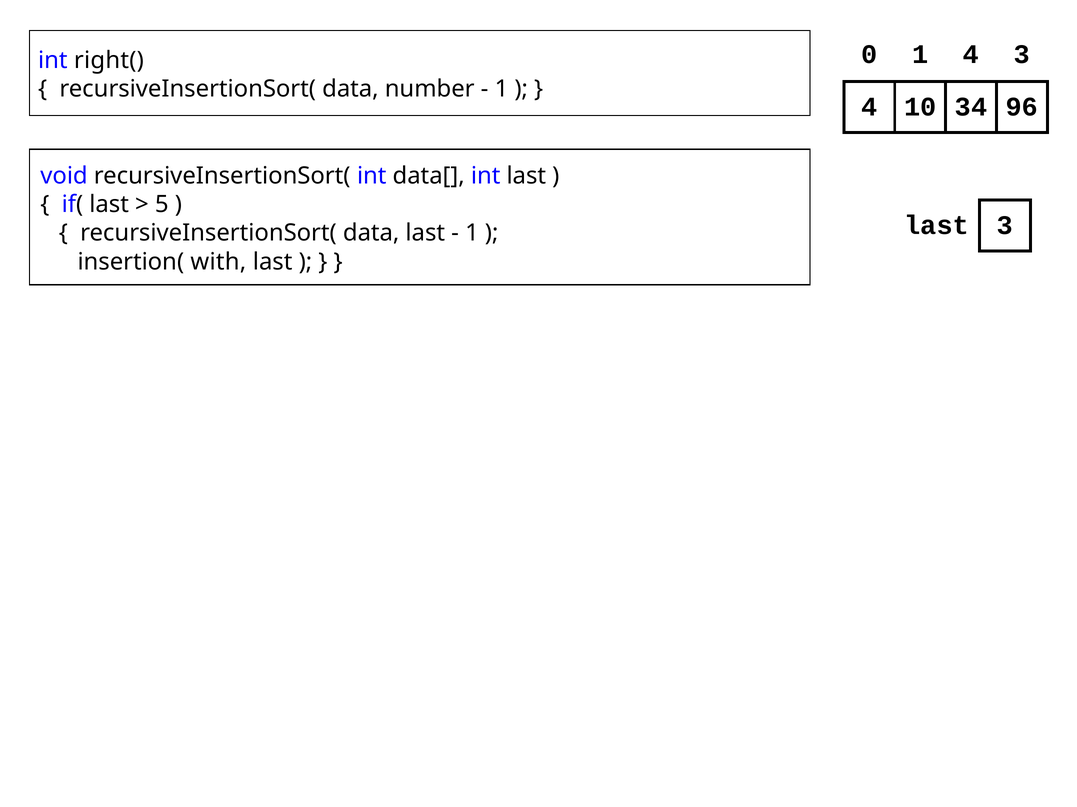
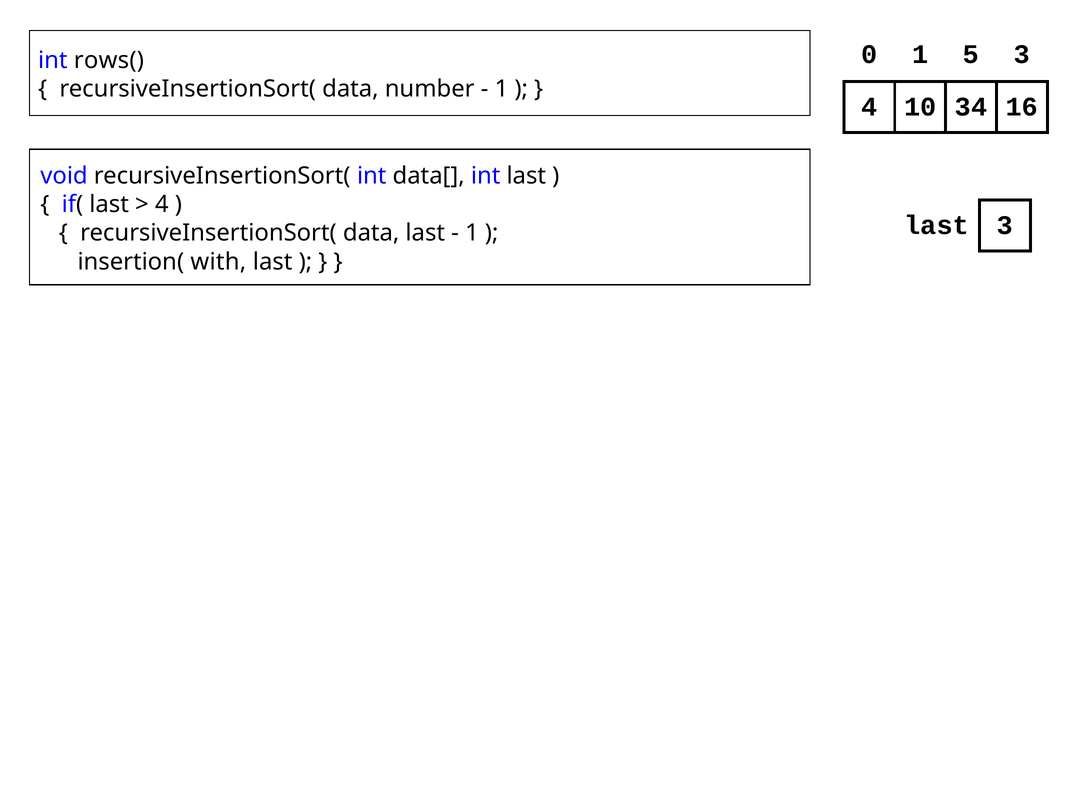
1 4: 4 -> 5 (971, 54)
right(: right( -> rows( (109, 60)
96: 96 -> 16 (1022, 107)
5: 5 -> 4 (162, 205)
